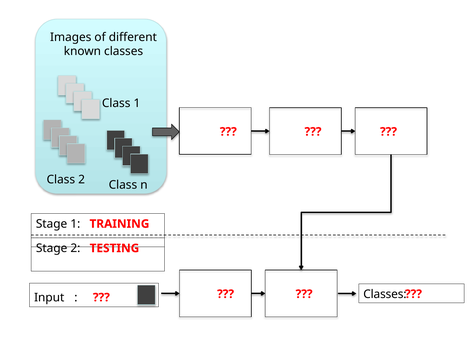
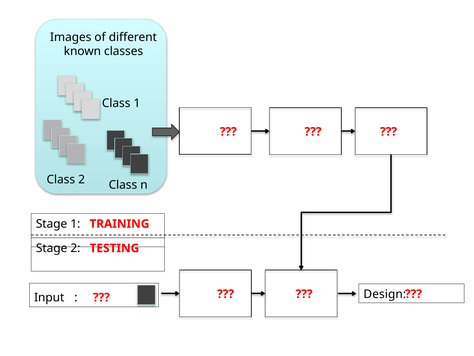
Classes: Classes -> Design (385, 294)
